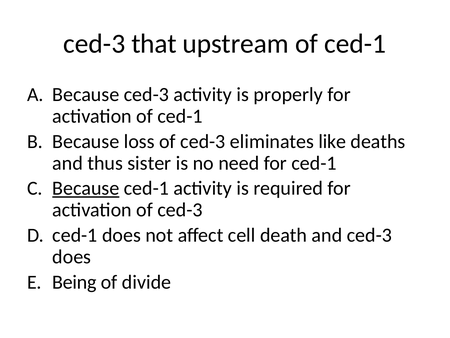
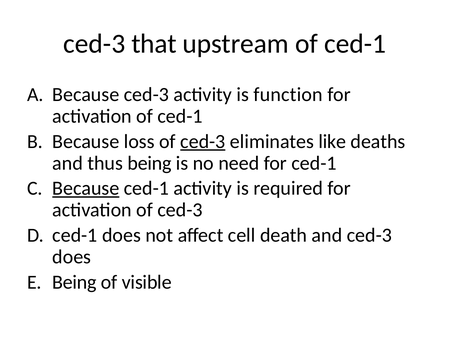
properly: properly -> function (288, 94)
ced-3 underline: none -> present (203, 141)
thus sister: sister -> being (149, 163)
divide: divide -> visible (147, 282)
